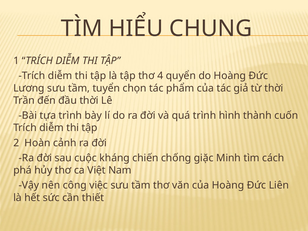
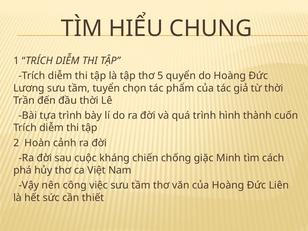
4: 4 -> 5 (160, 76)
